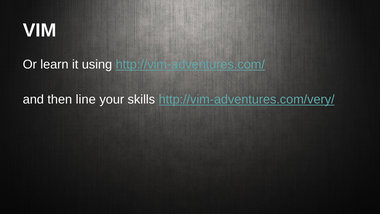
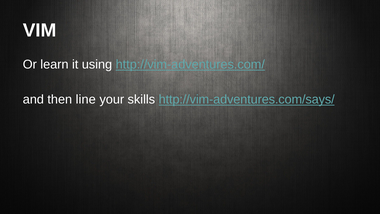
http://vim-adventures.com/very/: http://vim-adventures.com/very/ -> http://vim-adventures.com/says/ (247, 99)
